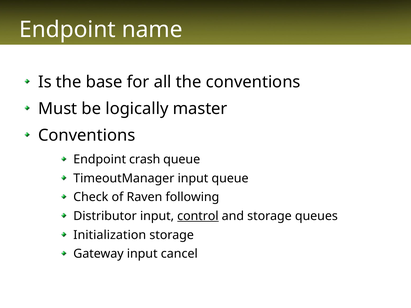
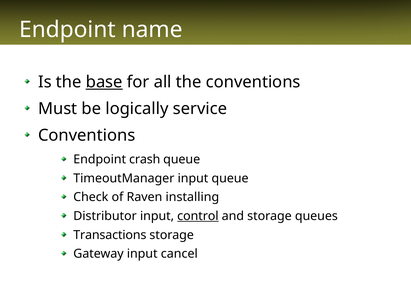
base underline: none -> present (104, 82)
master: master -> service (200, 109)
following: following -> installing (192, 197)
Initialization: Initialization -> Transactions (110, 235)
